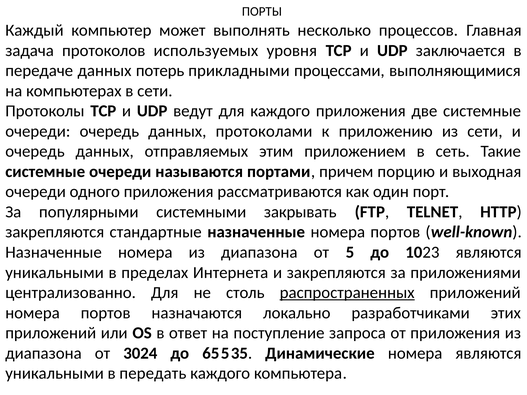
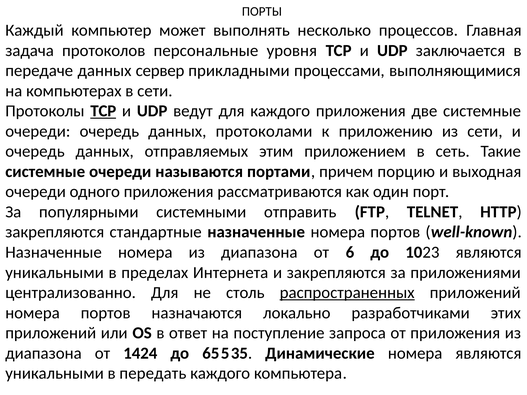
используемых: используемых -> персональные (206, 51)
потерь: потерь -> сервер (160, 71)
TCP underline: none -> present (103, 111)
закрывать: закрывать -> отправить (300, 212)
5: 5 -> 6 (350, 252)
3024: 3024 -> 1424 (140, 353)
